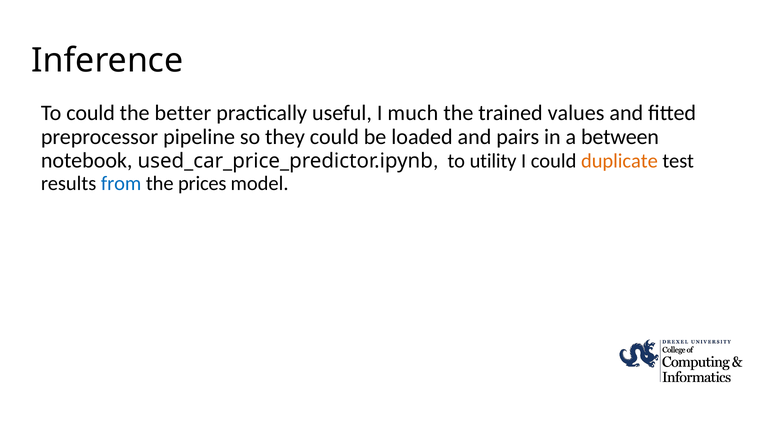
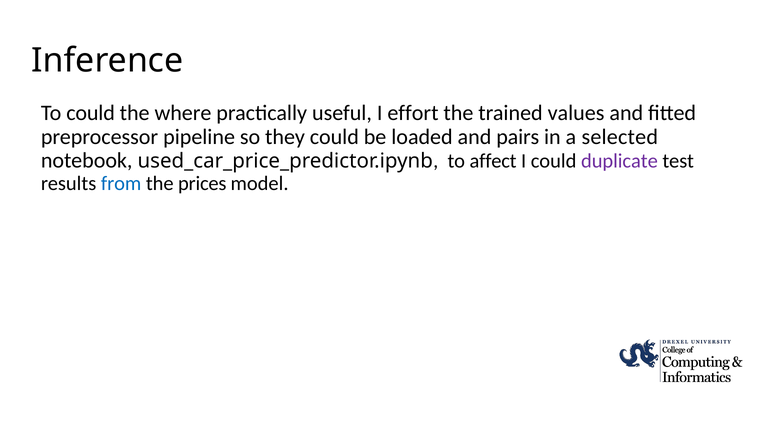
better: better -> where (183, 113)
much: much -> effort (413, 113)
between: between -> selected (620, 137)
utility: utility -> affect (493, 161)
duplicate colour: orange -> purple (619, 161)
